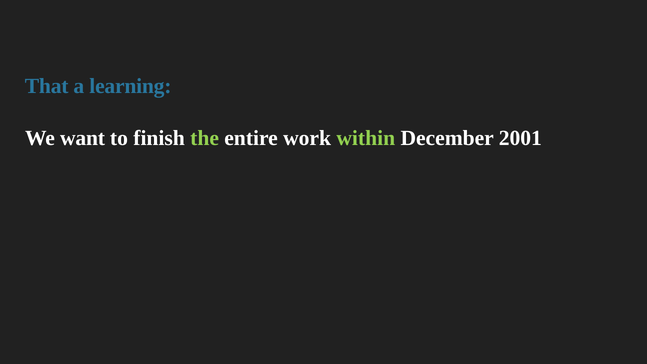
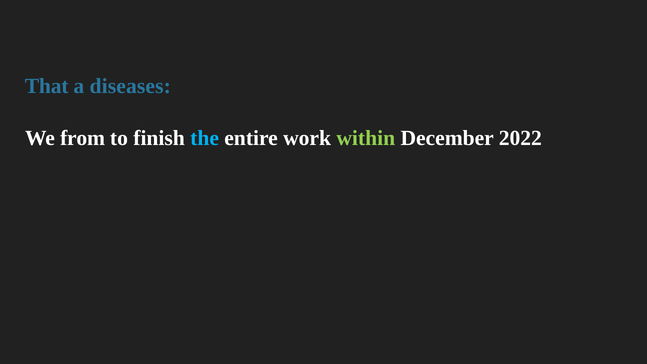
learning: learning -> diseases (130, 86)
want: want -> from (83, 138)
the colour: light green -> light blue (205, 138)
2001: 2001 -> 2022 (520, 138)
